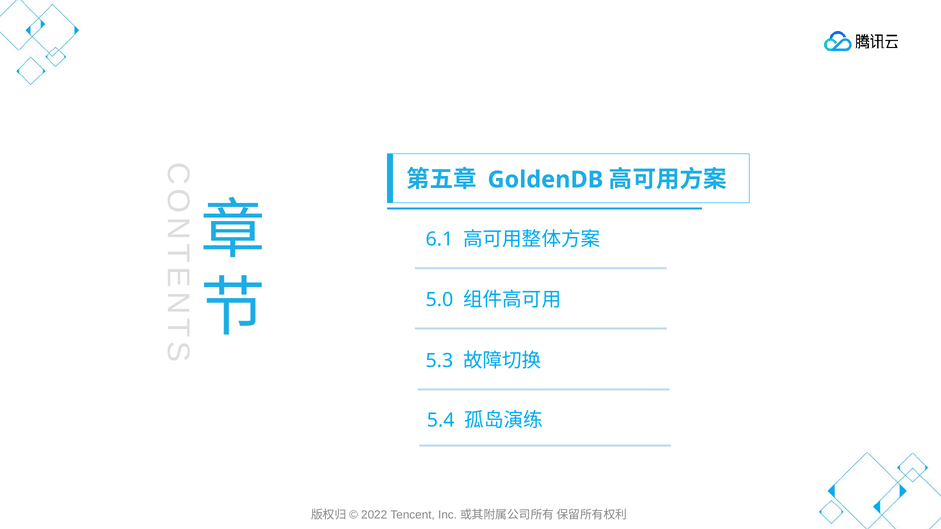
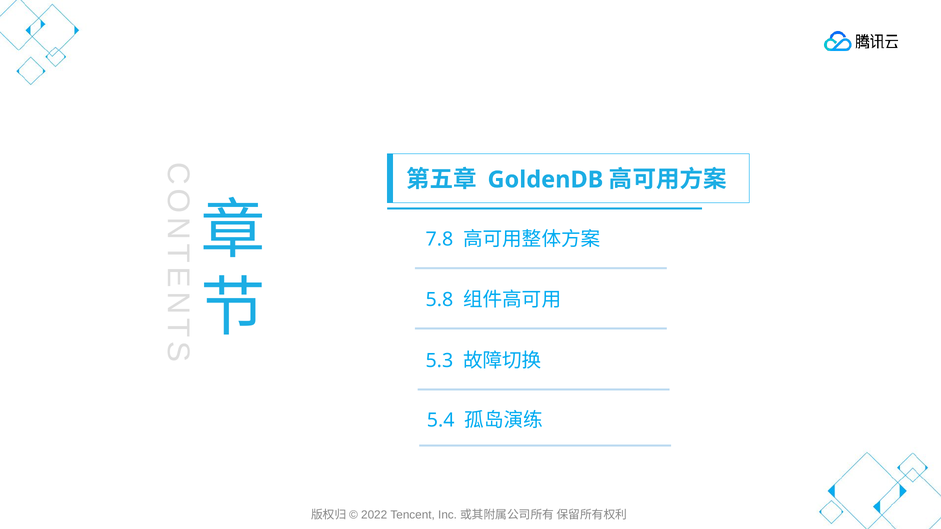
6.1: 6.1 -> 7.8 (439, 240)
5.0: 5.0 -> 5.8 (439, 300)
